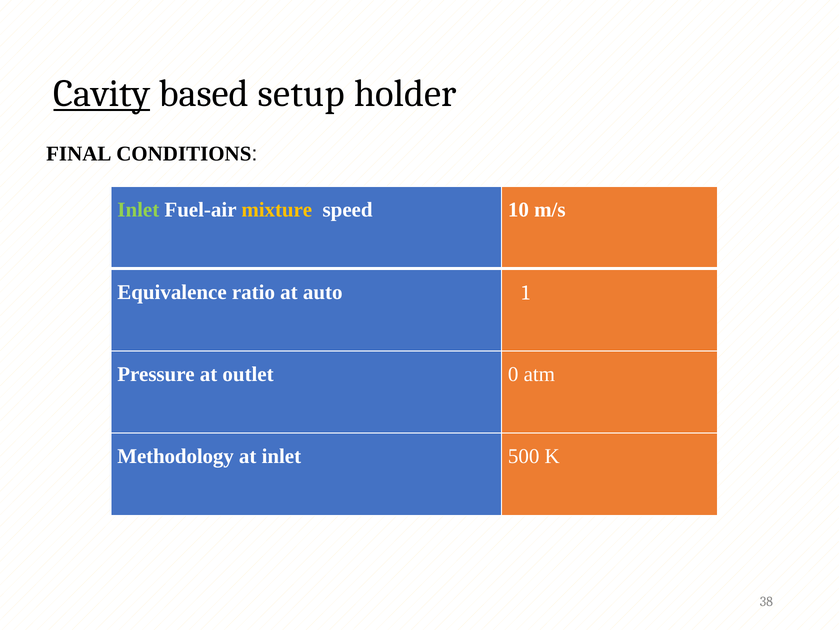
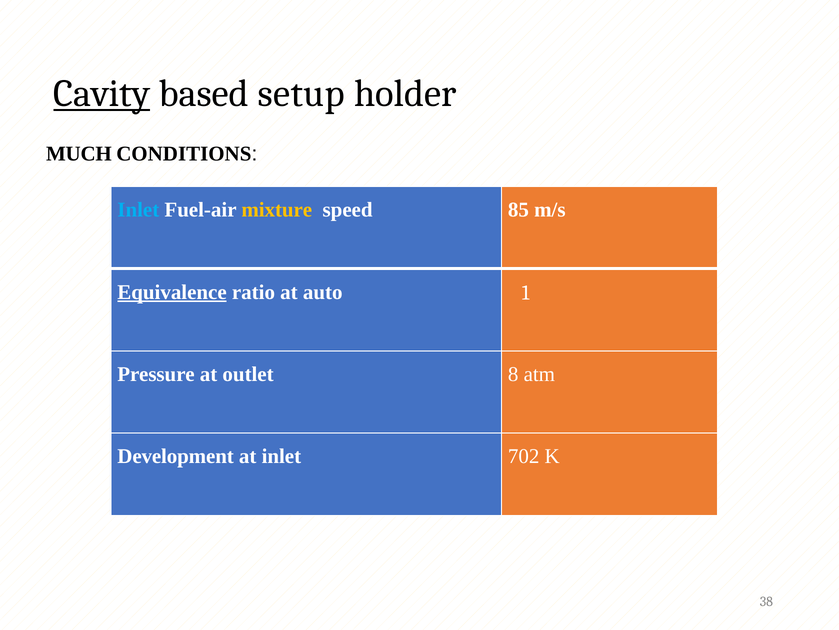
FINAL: FINAL -> MUCH (79, 153)
Inlet colour: light green -> light blue (138, 210)
10: 10 -> 85 (518, 210)
Equivalence underline: none -> present (172, 292)
0: 0 -> 8 (513, 374)
Methodology: Methodology -> Development (176, 456)
500: 500 -> 702 (524, 456)
